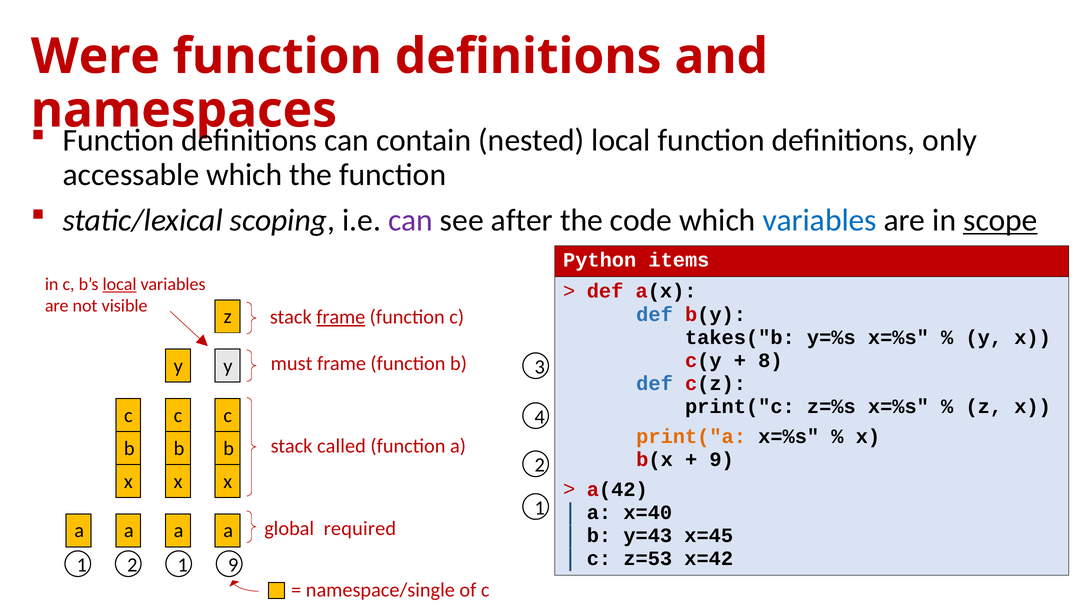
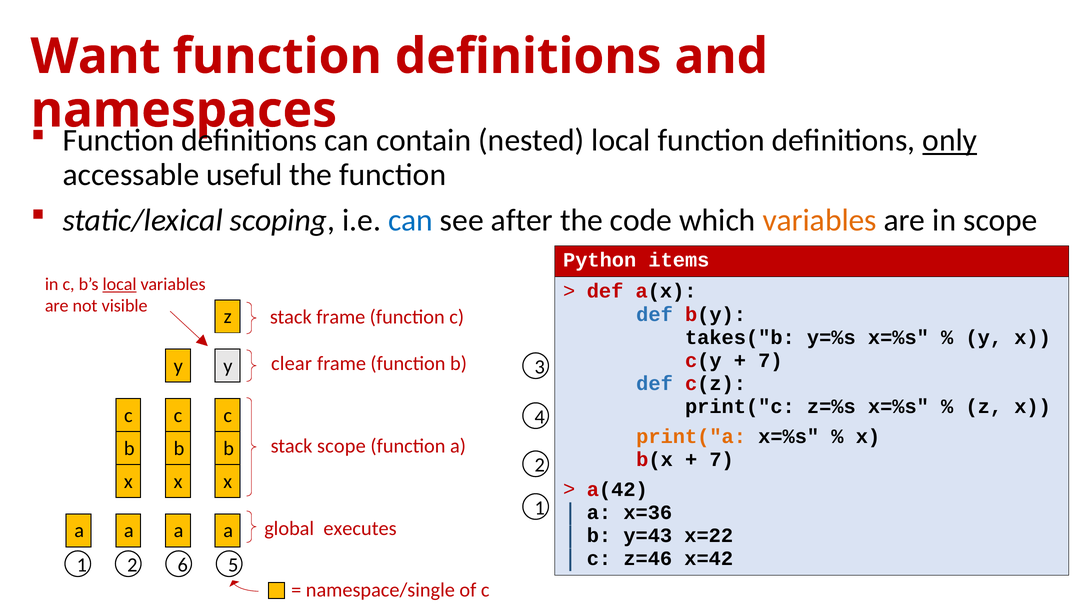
Were: Were -> Want (96, 56)
only underline: none -> present (950, 140)
accessable which: which -> useful (244, 175)
can colour: purple -> blue (411, 220)
variables colour: blue -> orange (820, 220)
scope underline: present -> none (1000, 220)
frame underline: present -> none (341, 317)
8: 8 -> 7 (770, 360)
must: must -> clear (291, 364)
stack called: called -> scope (341, 446)
9: 9 -> 7 (722, 459)
x=40: x=40 -> x=36 (648, 512)
required: required -> executes (360, 528)
x=45: x=45 -> x=22 (709, 535)
z=53: z=53 -> z=46 (648, 558)
1 1: 1 -> 6 (183, 565)
2 9: 9 -> 5 (233, 565)
